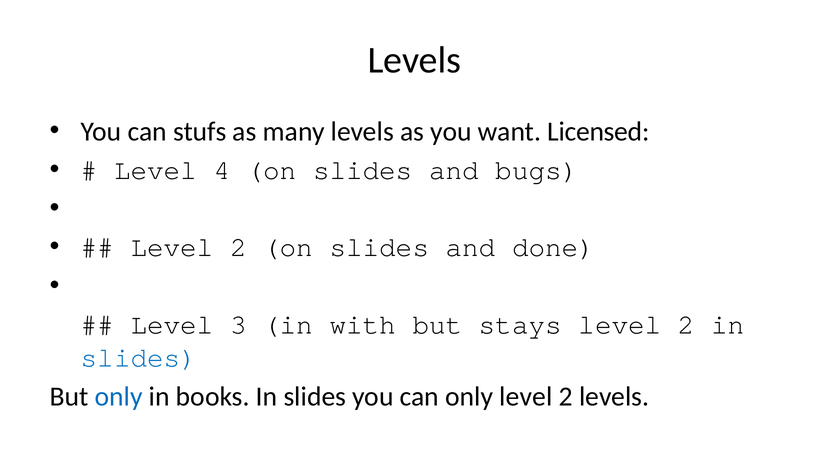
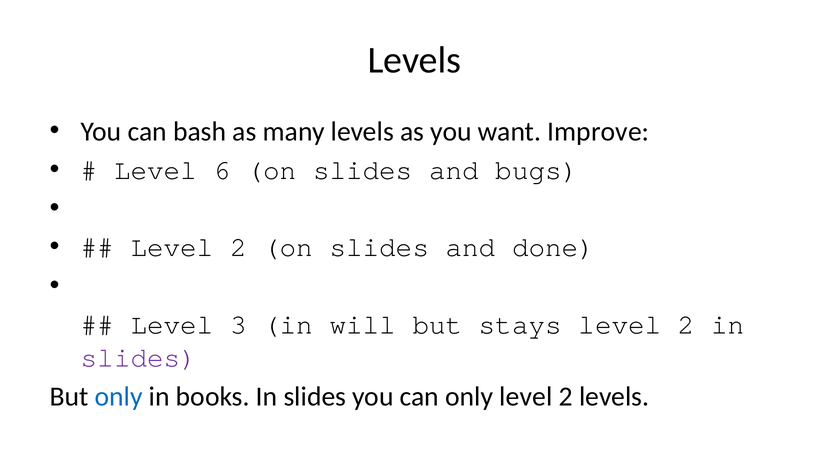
stufs: stufs -> bash (200, 131)
Licensed: Licensed -> Improve (598, 131)
4: 4 -> 6 (222, 170)
with: with -> will (363, 325)
slides colour: blue -> purple (139, 358)
